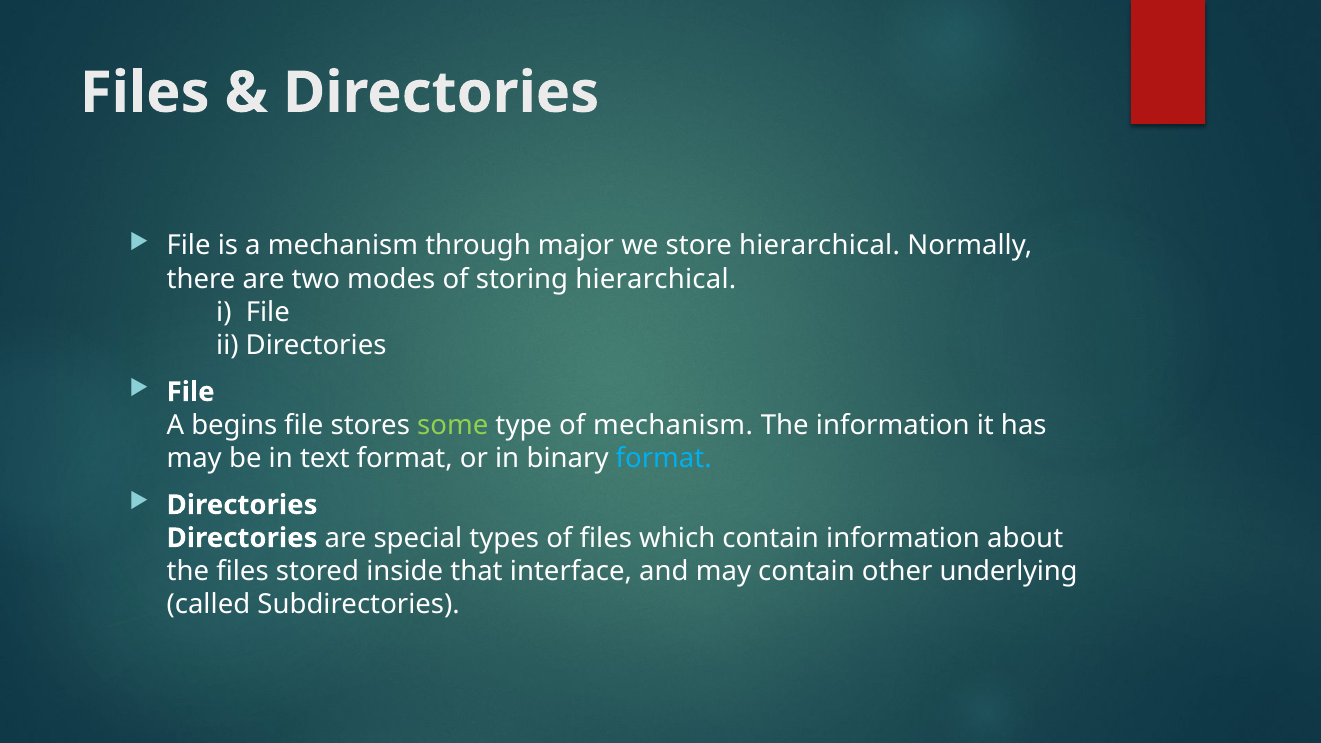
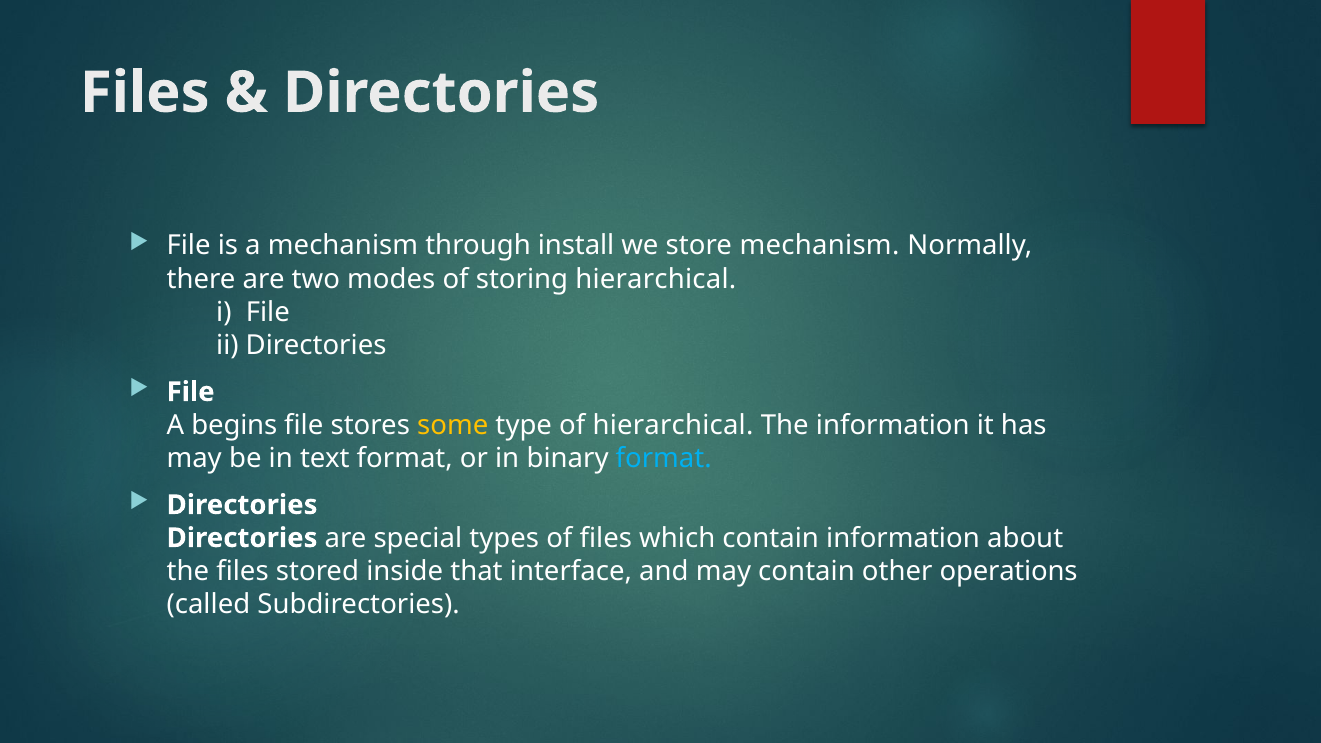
major: major -> install (576, 246)
store hierarchical: hierarchical -> mechanism (819, 246)
some colour: light green -> yellow (453, 425)
of mechanism: mechanism -> hierarchical (673, 425)
underlying: underlying -> operations (1009, 571)
